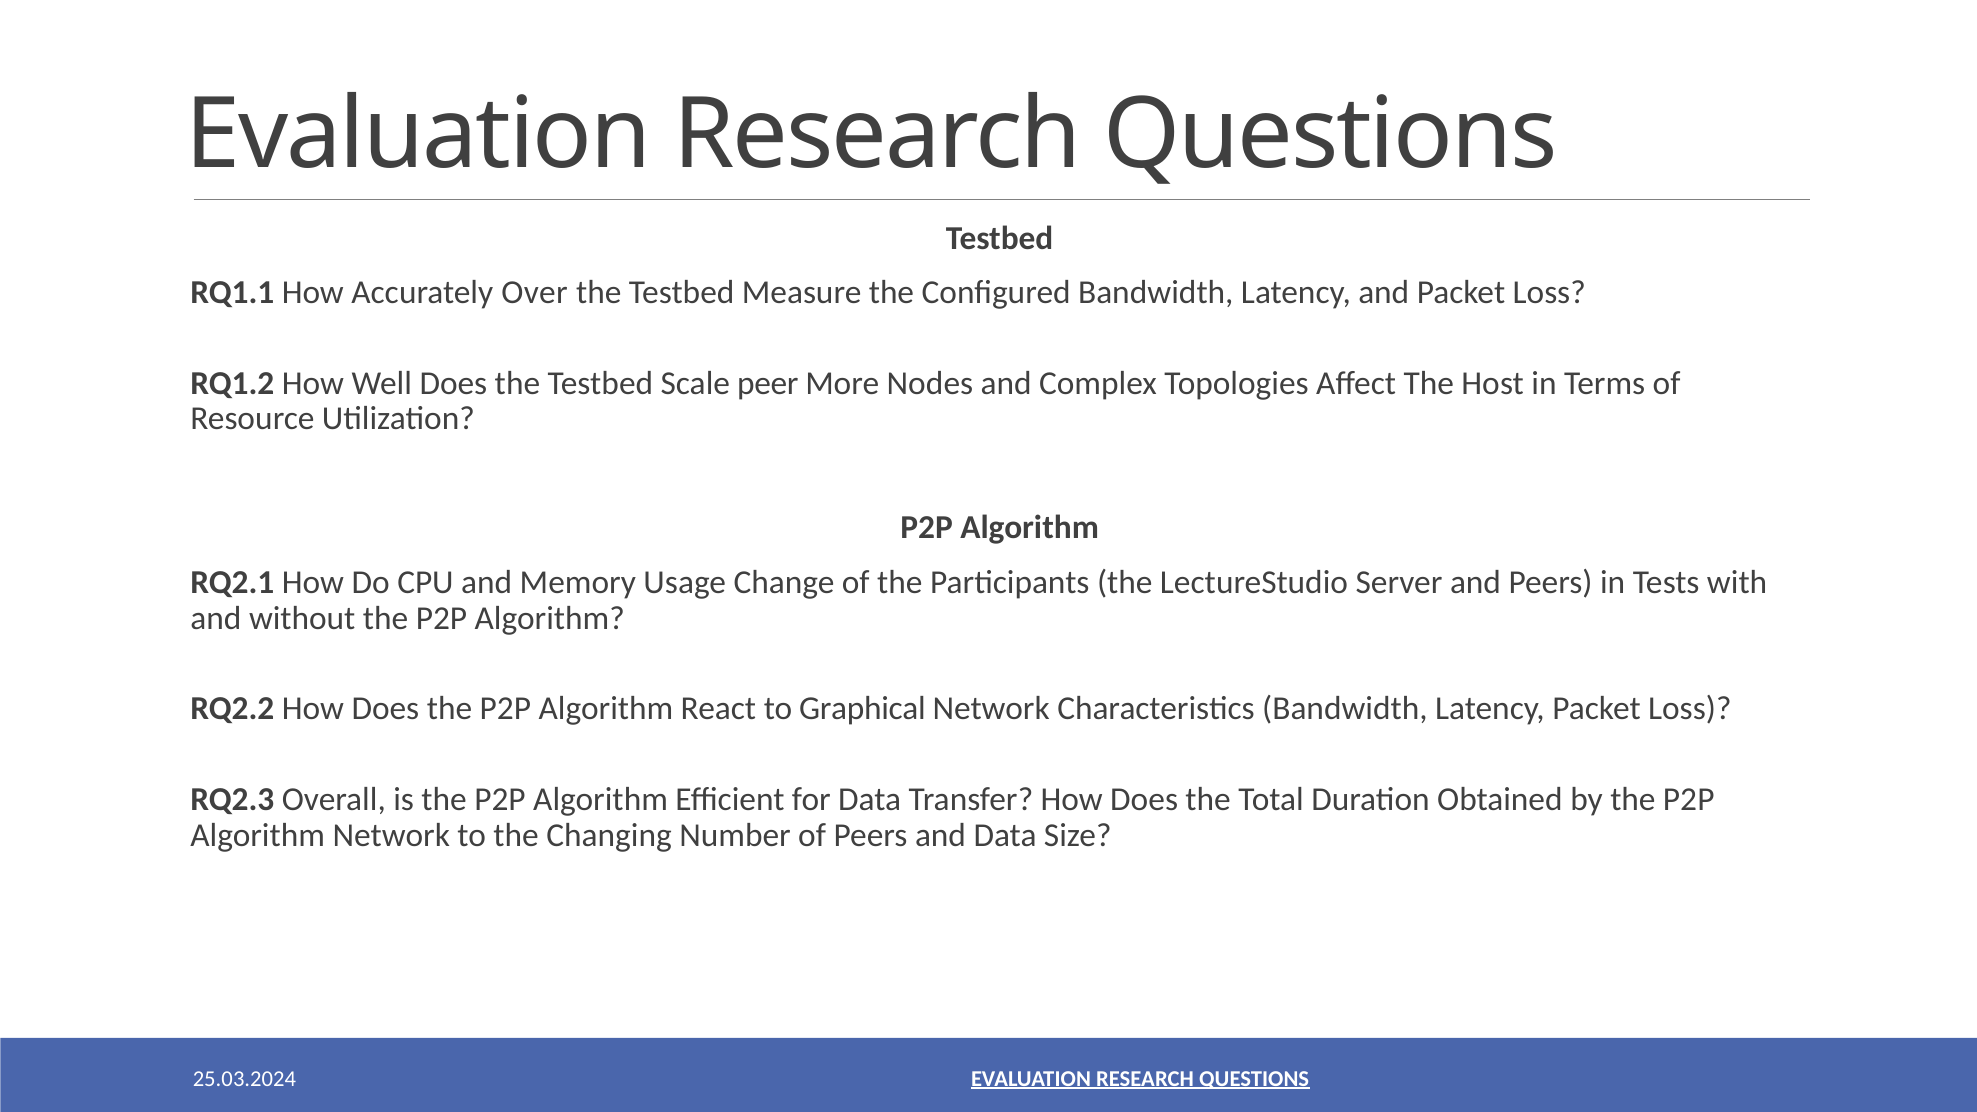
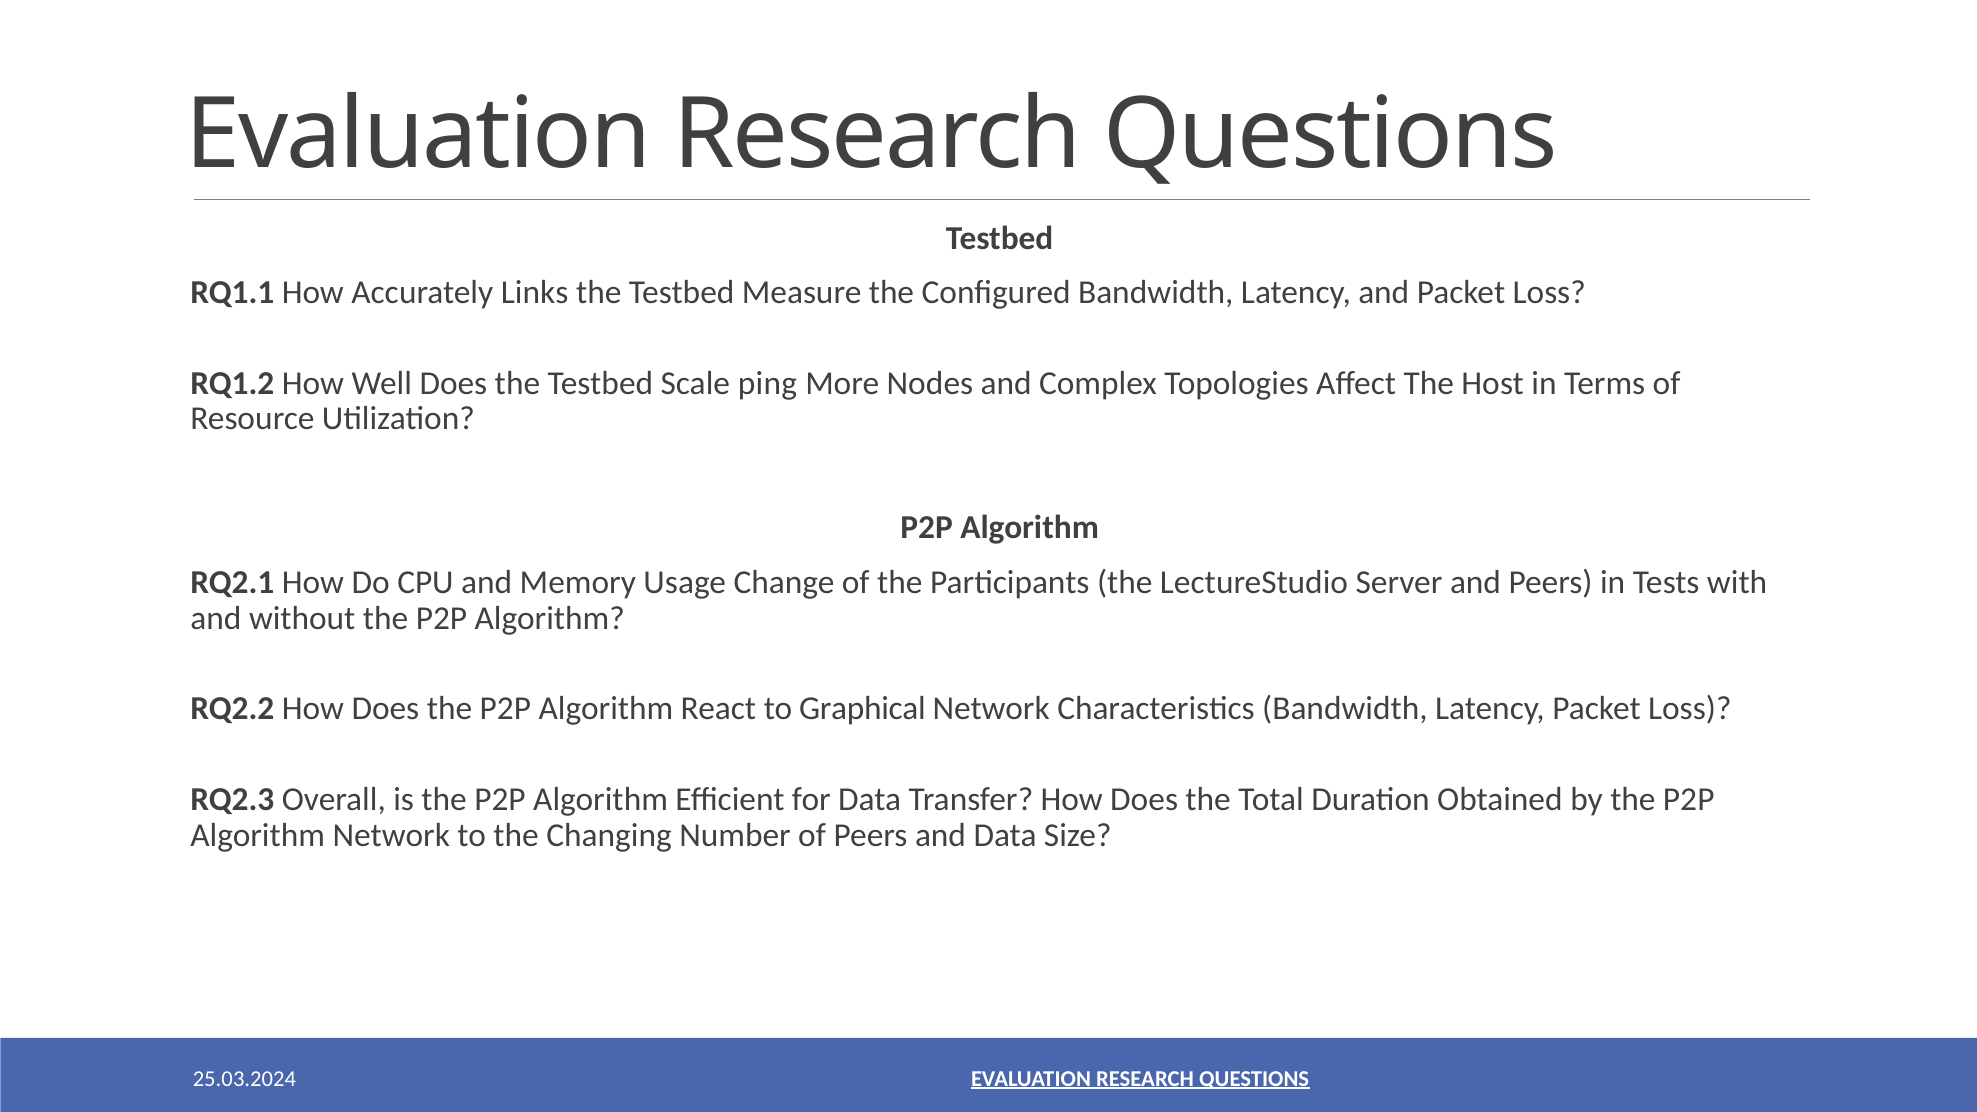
Over: Over -> Links (535, 293)
peer: peer -> ping (767, 383)
